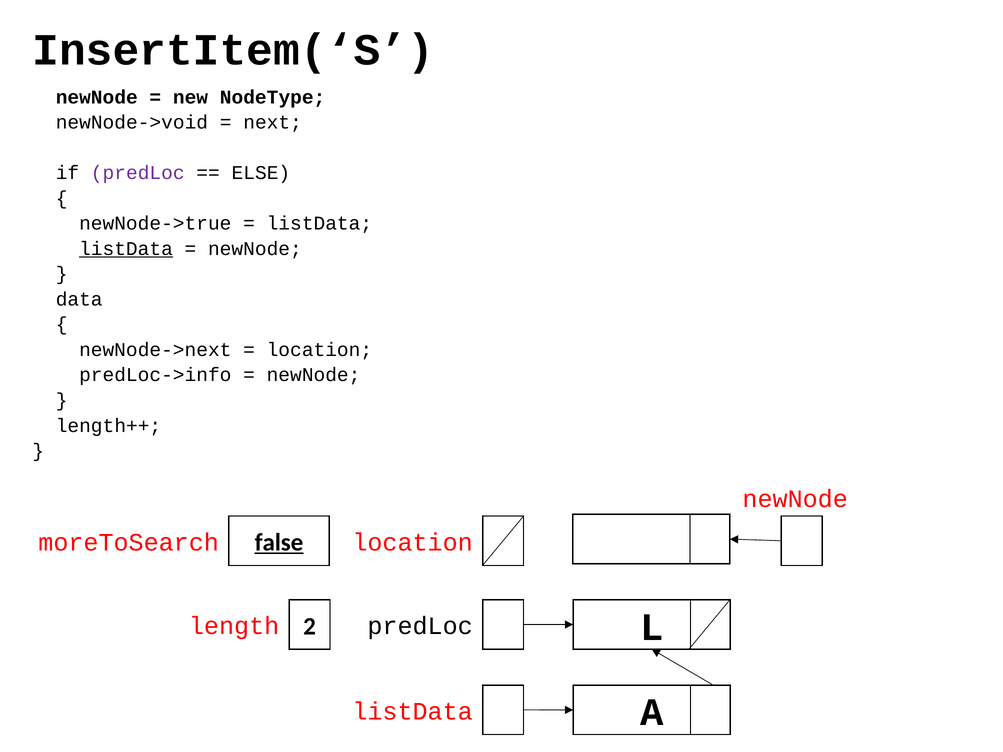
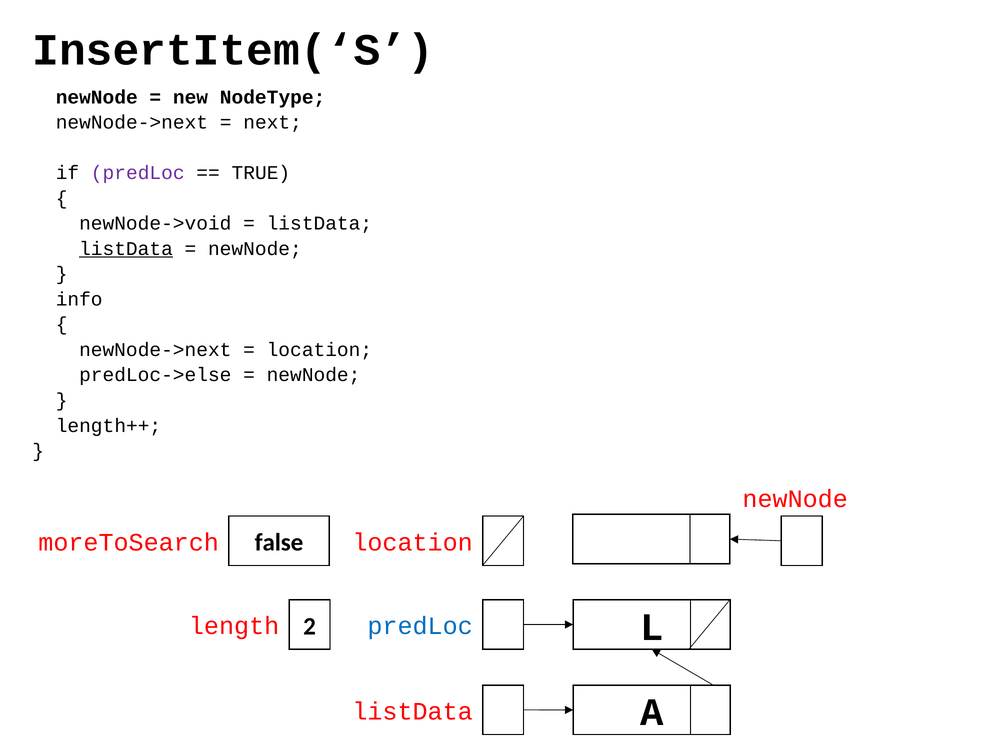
newNode->void: newNode->void -> newNode->next (132, 122)
ELSE: ELSE -> TRUE (261, 173)
newNode->true: newNode->true -> newNode->void (155, 224)
data: data -> info (79, 299)
predLoc->info: predLoc->info -> predLoc->else (155, 375)
false underline: present -> none (279, 543)
predLoc colour: black -> blue (420, 626)
